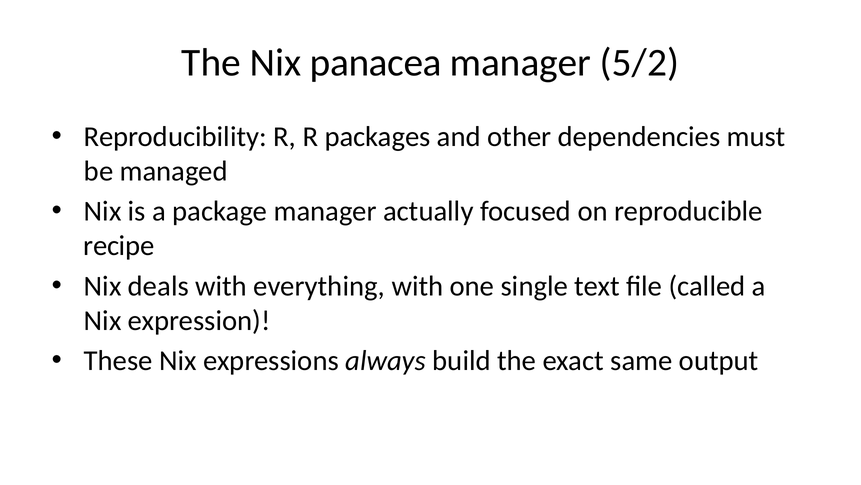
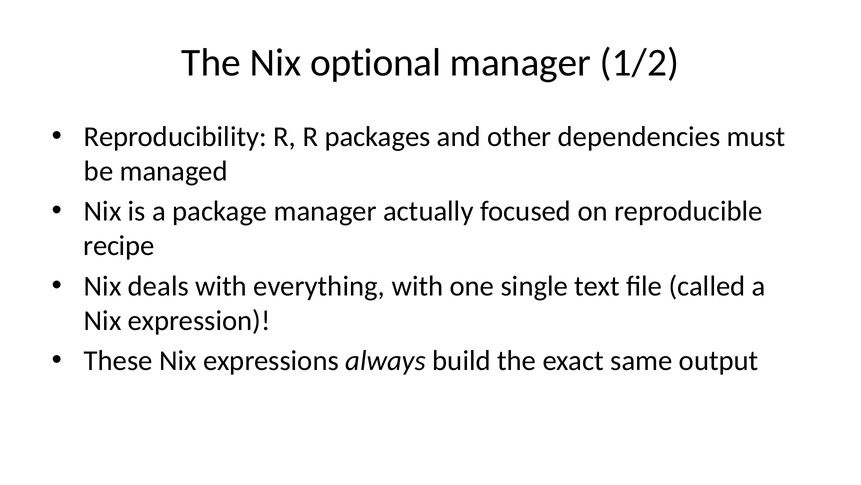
panacea: panacea -> optional (376, 62)
5/2: 5/2 -> 1/2 (640, 62)
